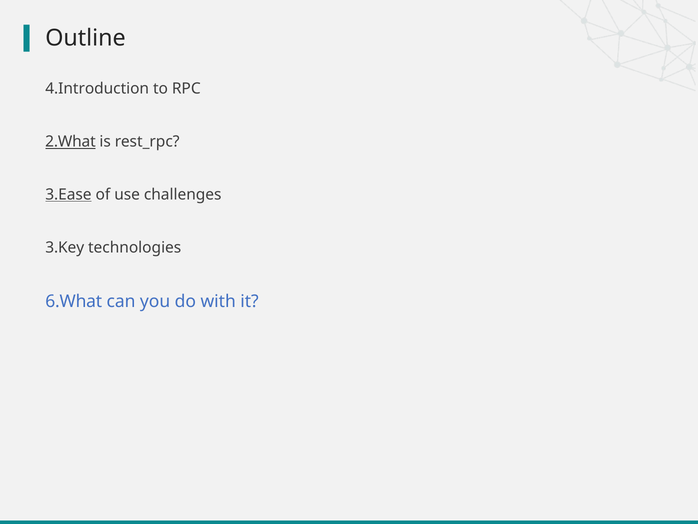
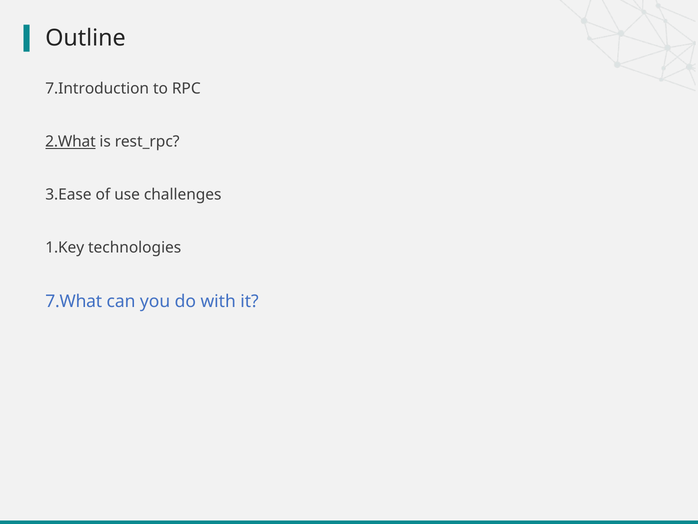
4.Introduction: 4.Introduction -> 7.Introduction (97, 89)
3.Ease underline: present -> none (68, 194)
3.Key: 3.Key -> 1.Key (65, 247)
6.What: 6.What -> 7.What (74, 301)
